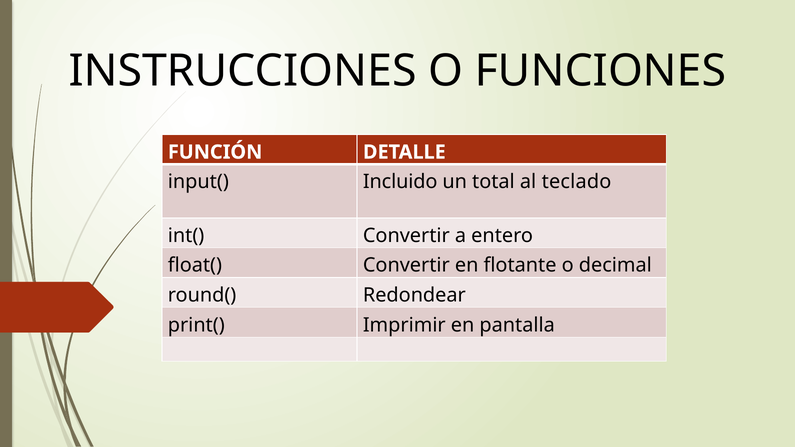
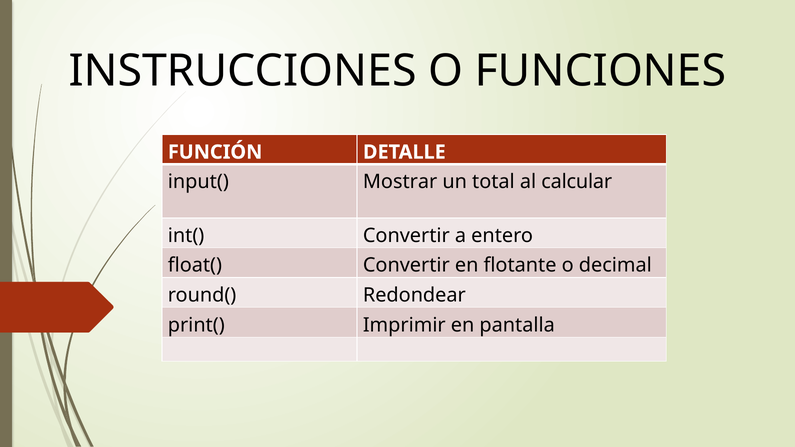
Incluido: Incluido -> Mostrar (400, 182)
teclado: teclado -> calcular (577, 182)
